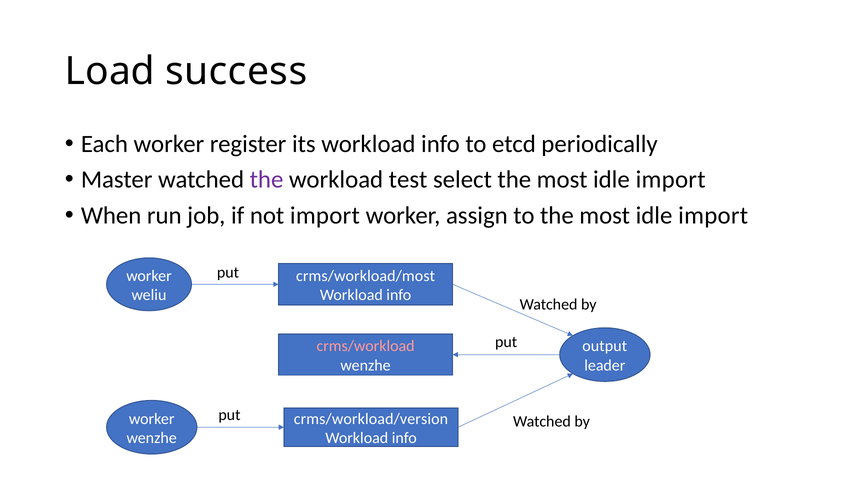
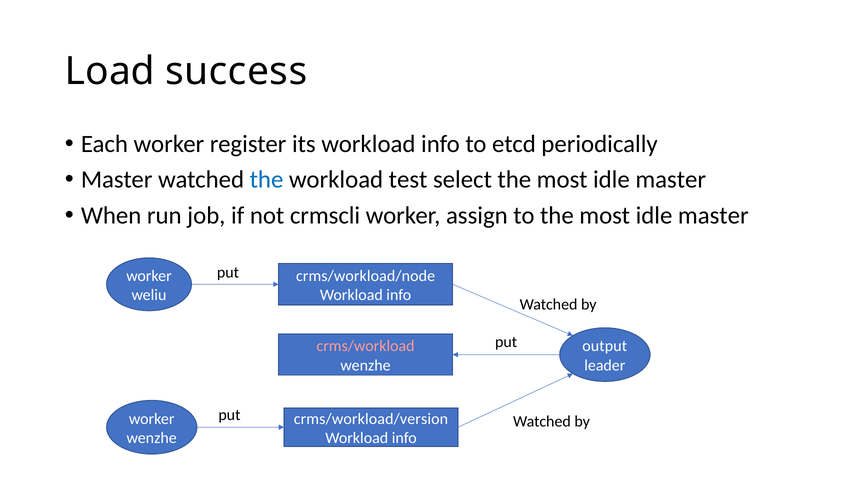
the colour: purple -> blue (267, 180)
import: import -> master (671, 180)
not import: import -> crmscli (325, 215)
import: import -> master (713, 215)
crms/workload/most: crms/workload/most -> crms/workload/node (366, 276)
